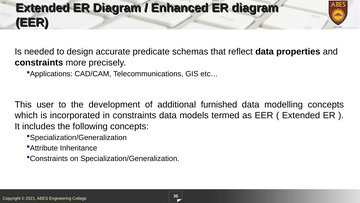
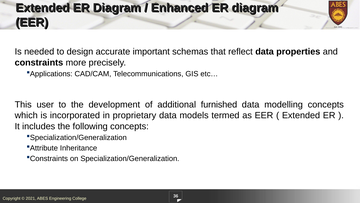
predicate: predicate -> important (151, 52)
in constraints: constraints -> proprietary (134, 115)
